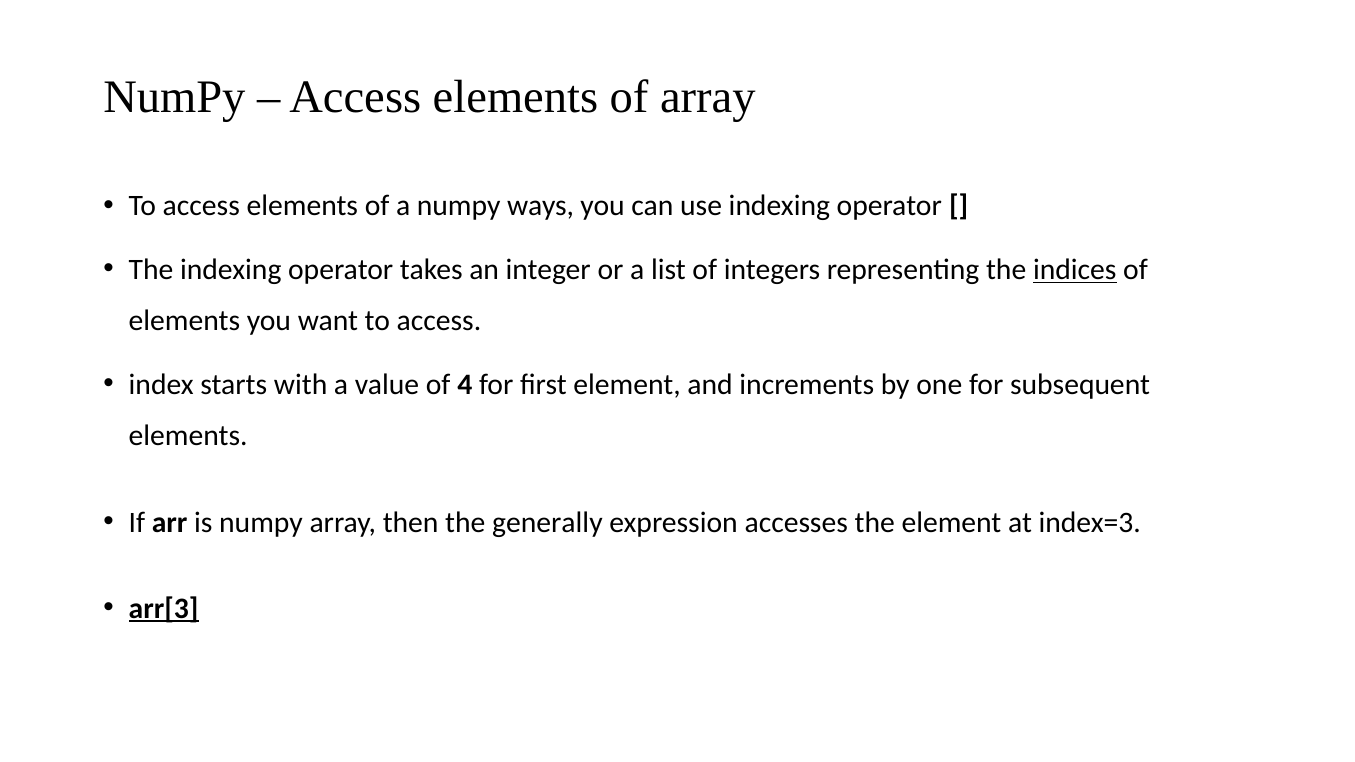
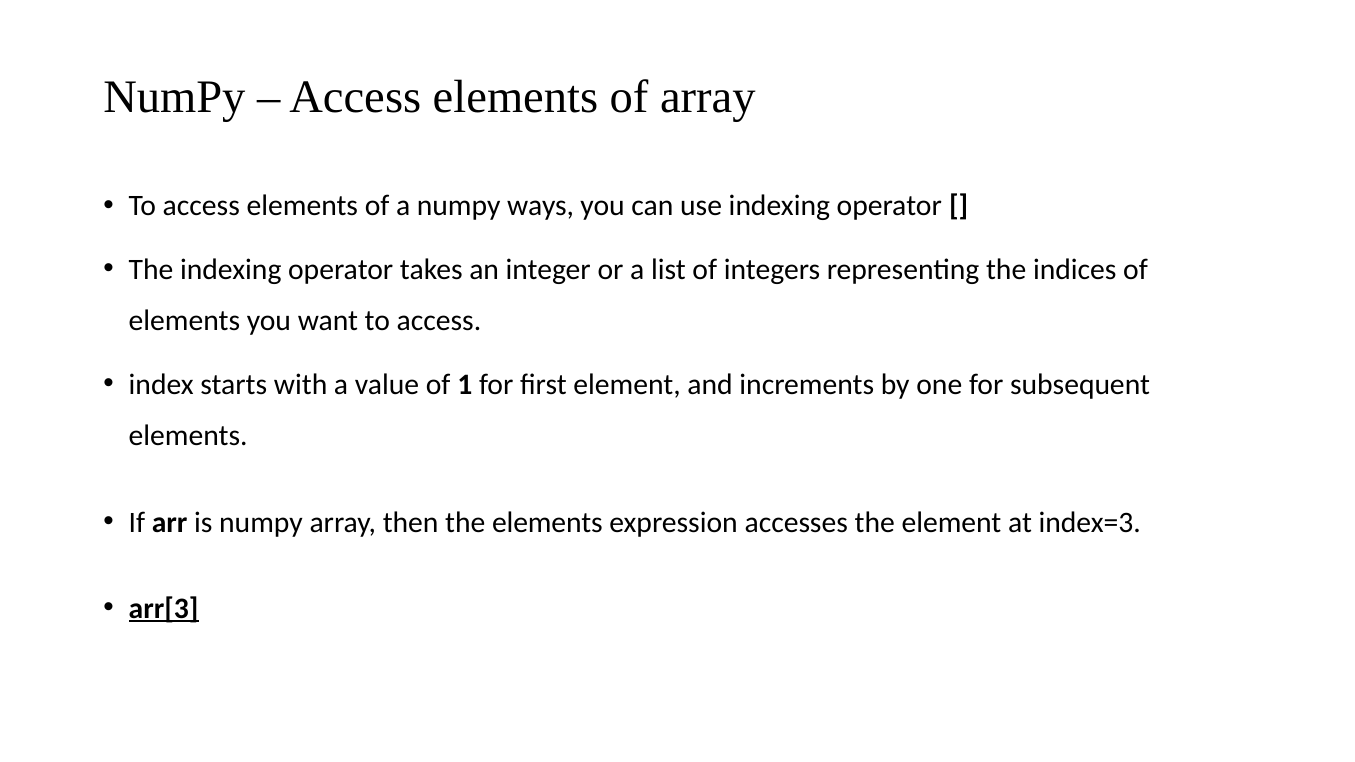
indices underline: present -> none (1075, 270)
4: 4 -> 1 (465, 385)
the generally: generally -> elements (547, 523)
